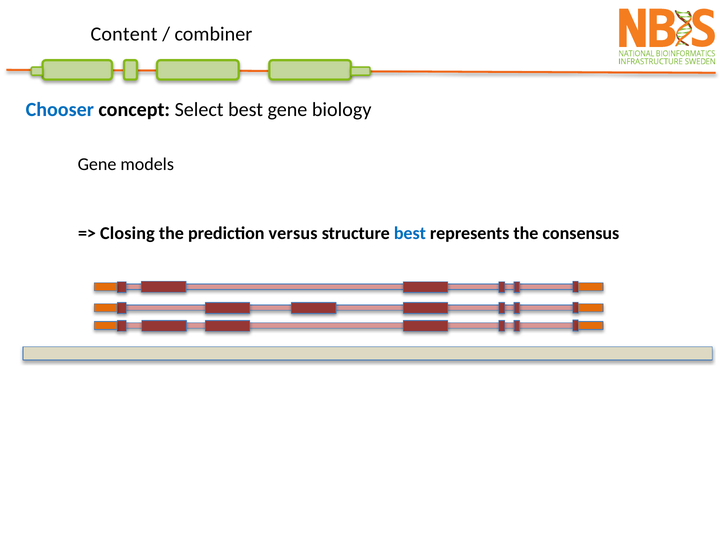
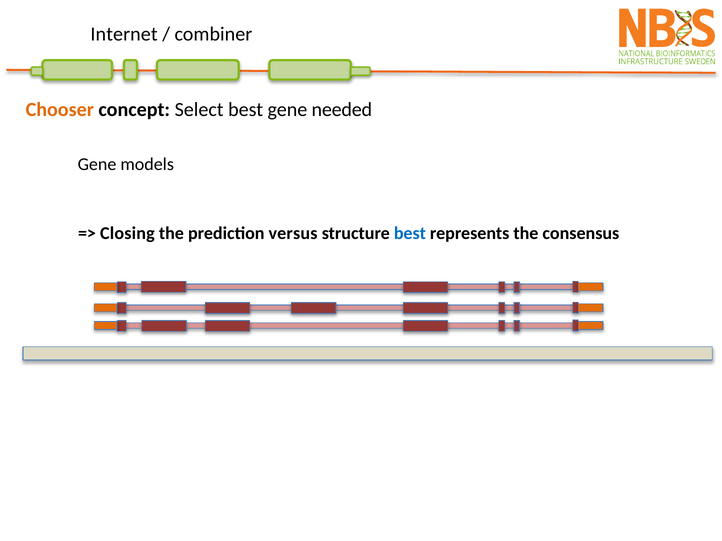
Content: Content -> Internet (124, 34)
Chooser colour: blue -> orange (60, 110)
biology: biology -> needed (342, 110)
